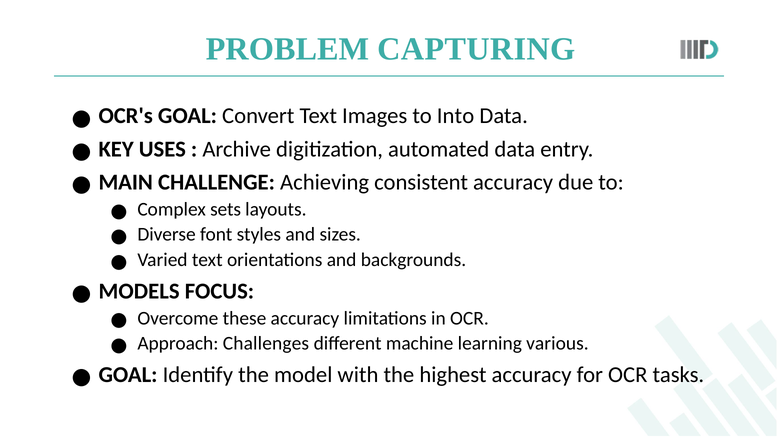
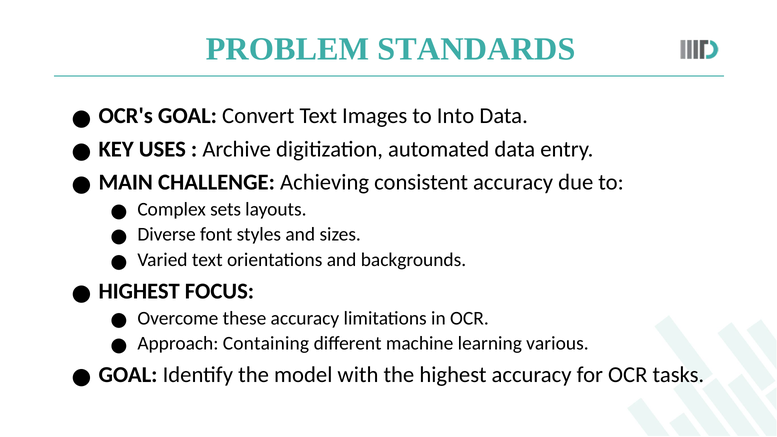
CAPTURING: CAPTURING -> STANDARDS (476, 49)
MODELS: MODELS -> HIGHEST (139, 291)
Challenges: Challenges -> Containing (266, 344)
